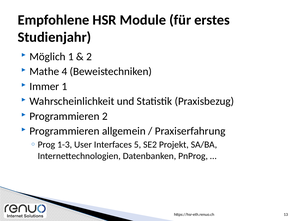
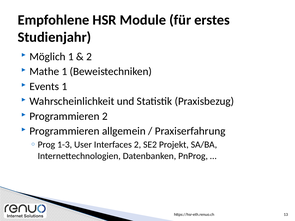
Mathe 4: 4 -> 1 (64, 72)
Immer: Immer -> Events (44, 87)
Interfaces 5: 5 -> 2 (137, 145)
